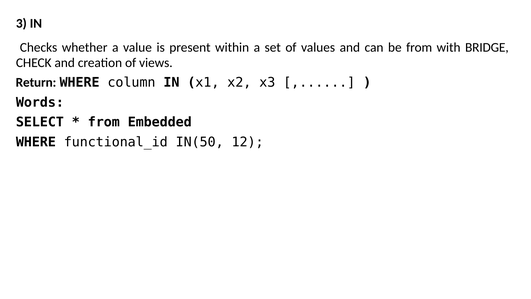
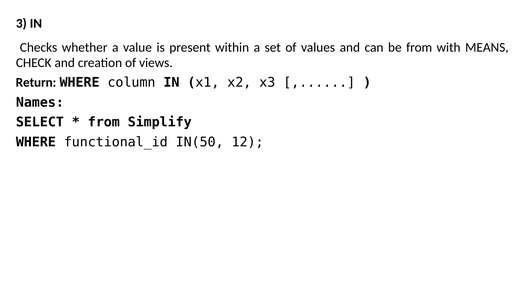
BRIDGE: BRIDGE -> MEANS (487, 47)
Words: Words -> Names (40, 102)
Embedded: Embedded -> Simplify (160, 122)
